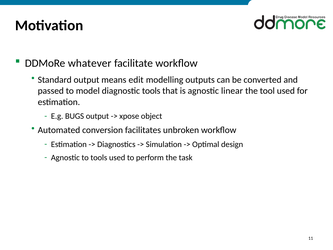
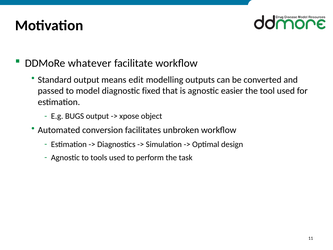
diagnostic tools: tools -> fixed (151, 91)
linear: linear -> easier (232, 91)
